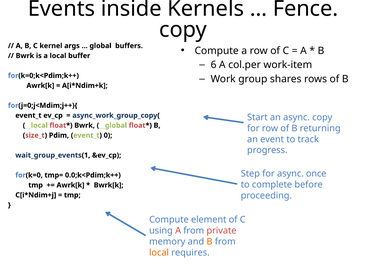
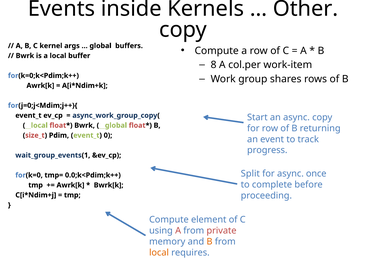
Fence: Fence -> Other (305, 9)
6: 6 -> 8 (214, 65)
Step: Step -> Split (250, 174)
